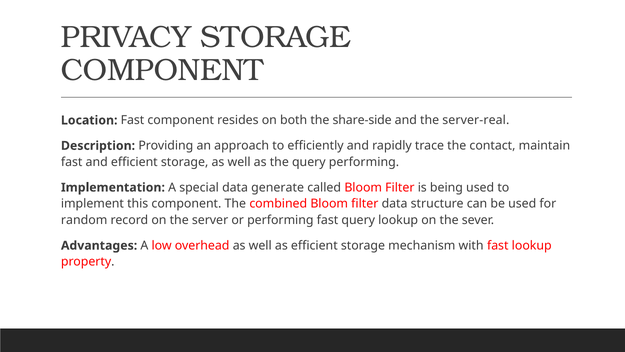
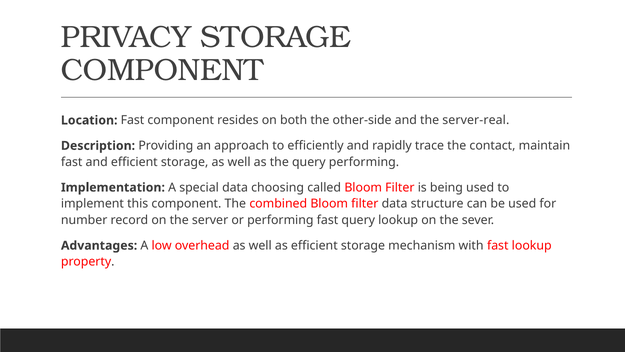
share-side: share-side -> other-side (362, 120)
generate: generate -> choosing (278, 187)
random: random -> number (84, 220)
